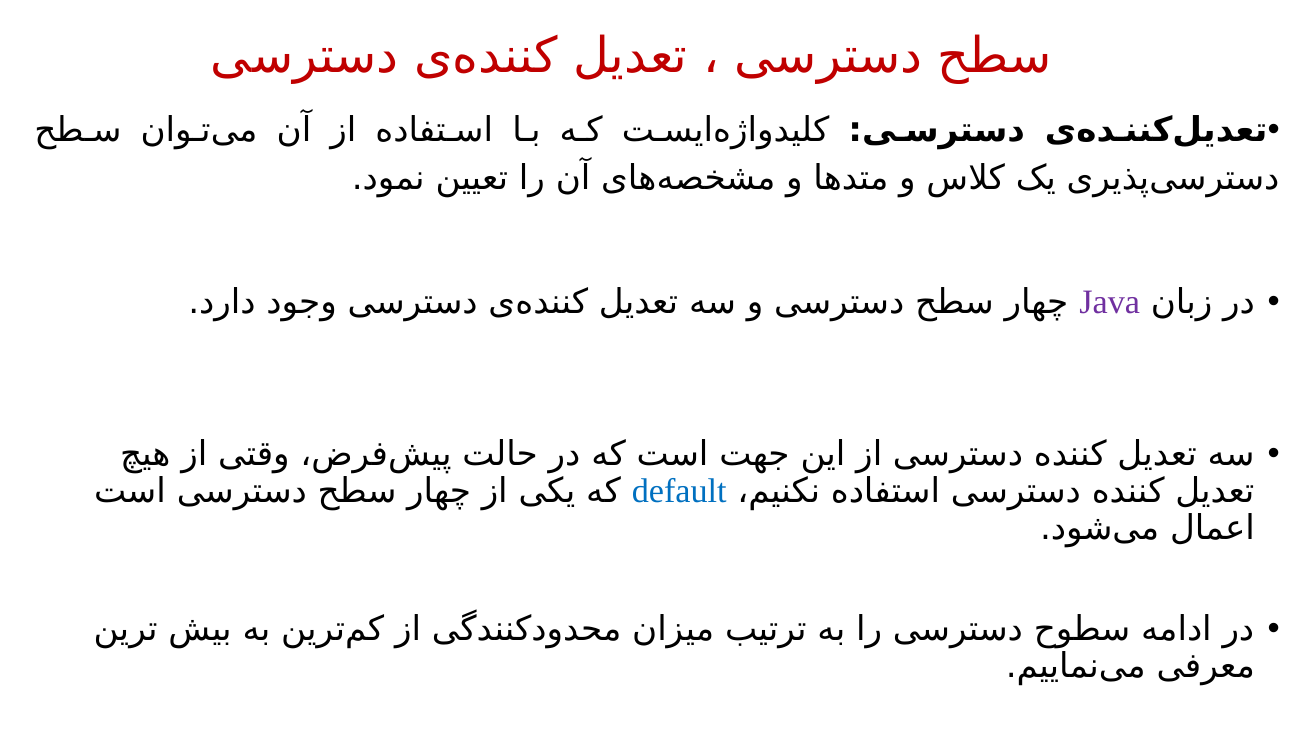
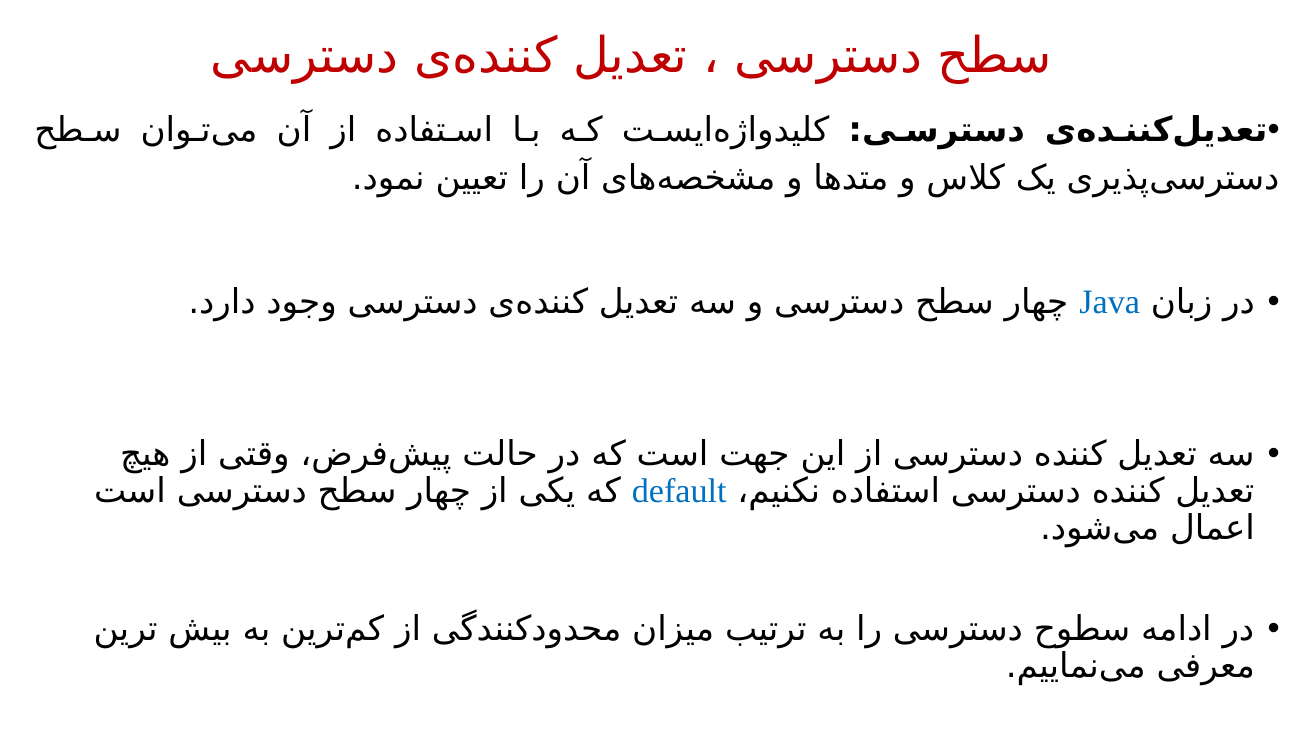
Java colour: purple -> blue (1110, 302)
